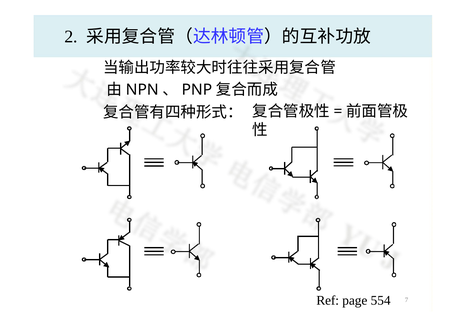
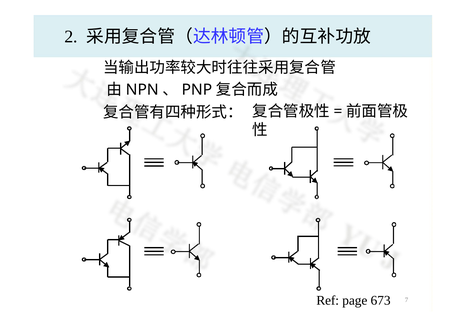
554: 554 -> 673 (381, 301)
